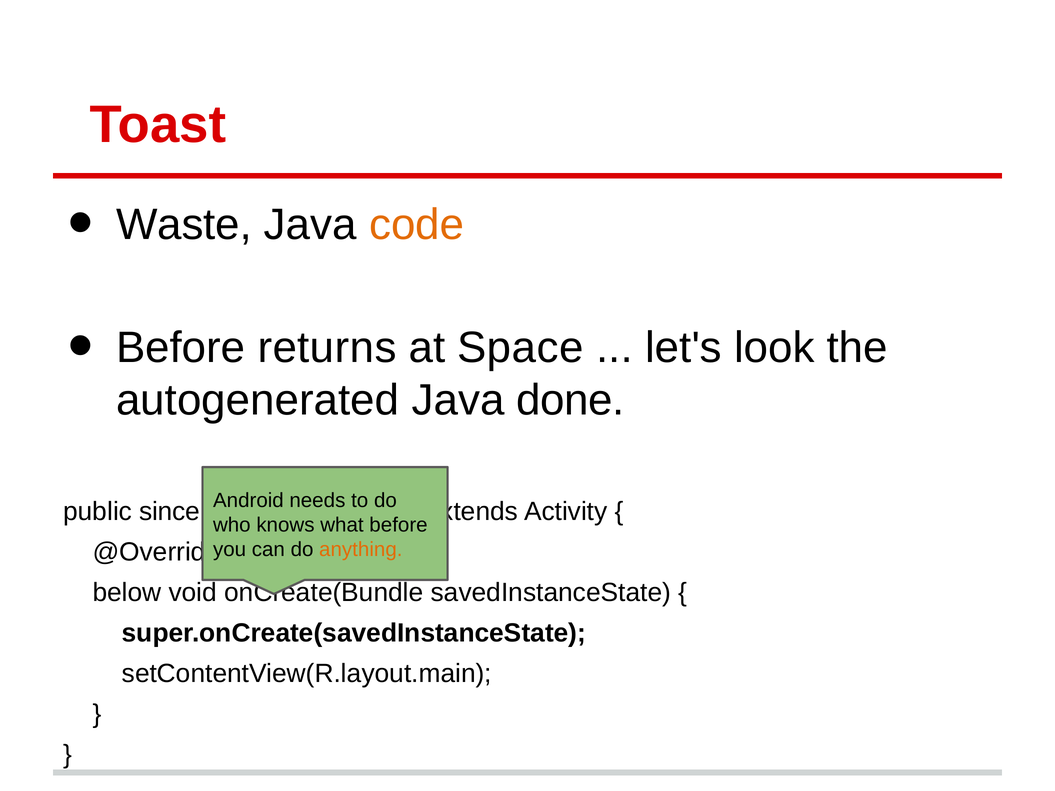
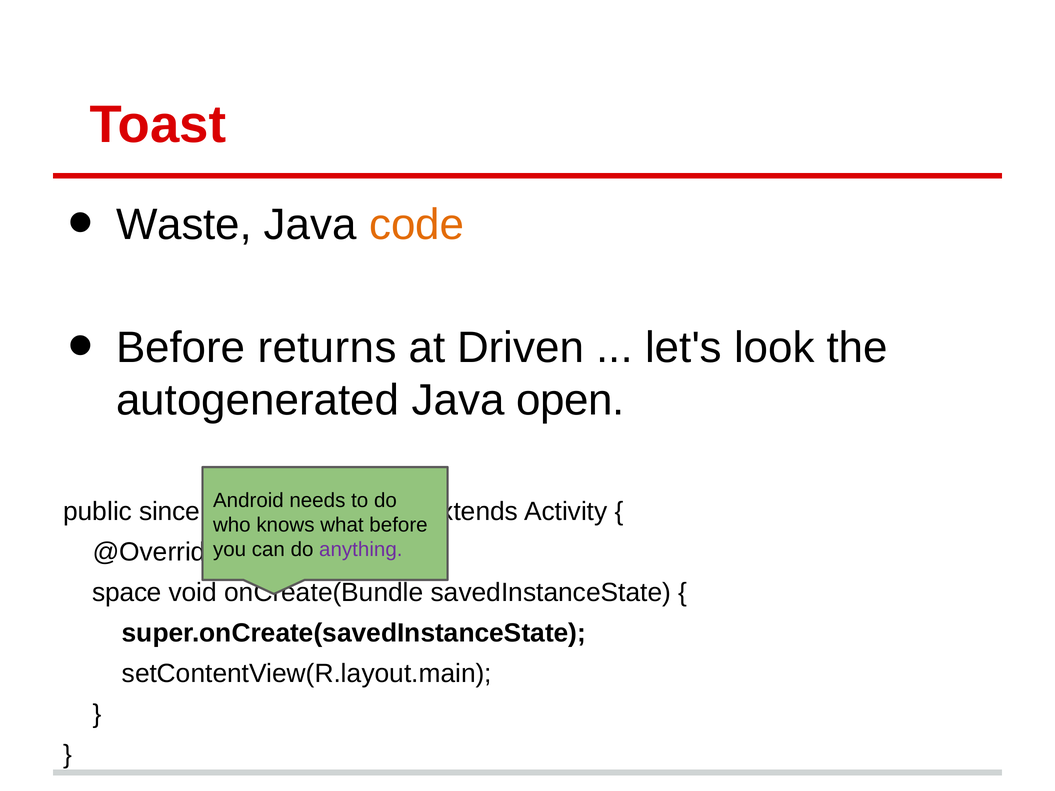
Space: Space -> Driven (521, 348)
done: done -> open (571, 400)
anything colour: orange -> purple (361, 550)
below: below -> space (127, 593)
